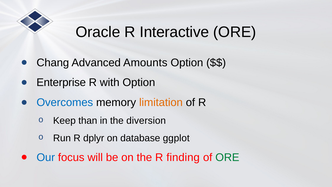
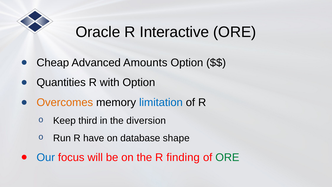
Chang: Chang -> Cheap (53, 63)
Enterprise: Enterprise -> Quantities (61, 82)
Overcomes colour: blue -> orange (65, 102)
limitation colour: orange -> blue (161, 102)
than: than -> third (88, 121)
dplyr: dplyr -> have (94, 138)
ggplot: ggplot -> shape (176, 138)
